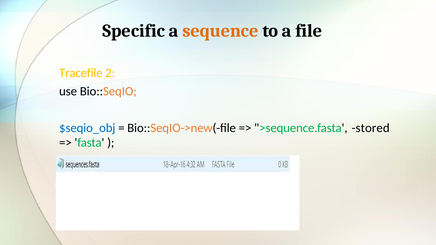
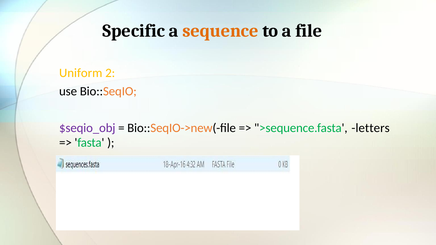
Tracefile: Tracefile -> Uniform (81, 73)
$seqio_obj colour: blue -> purple (87, 128)
stored: stored -> letters (371, 128)
